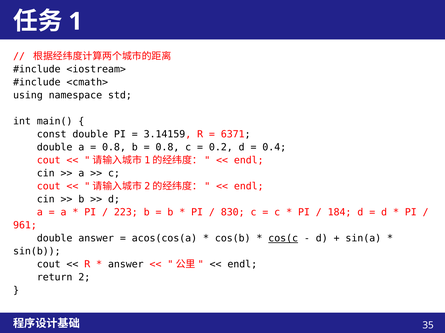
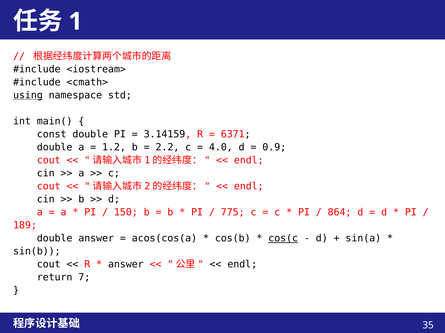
using underline: none -> present (28, 95)
0.8: 0.8 -> 1.2 (114, 148)
0.8: 0.8 -> 2.2 (167, 148)
0.2: 0.2 -> 4.0 (221, 148)
0.4: 0.4 -> 0.9 (274, 148)
223: 223 -> 150 (126, 213)
830: 830 -> 775 (233, 213)
184: 184 -> 864 (340, 213)
961: 961 -> 189 (25, 226)
2: 2 -> 7 (84, 278)
